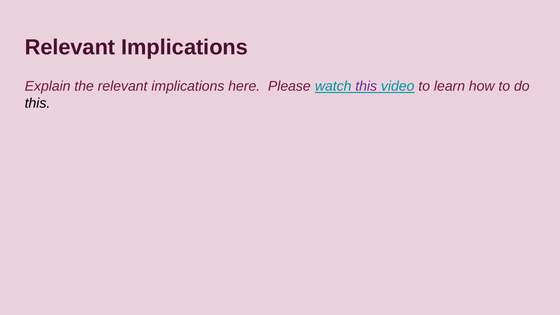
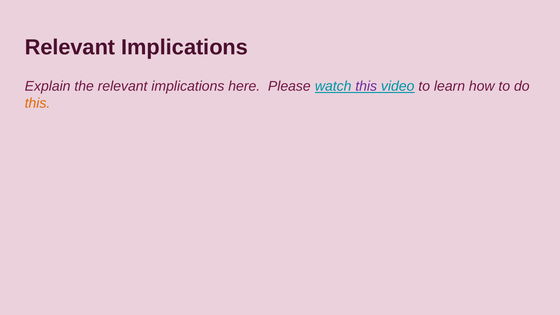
this colour: black -> orange (37, 103)
